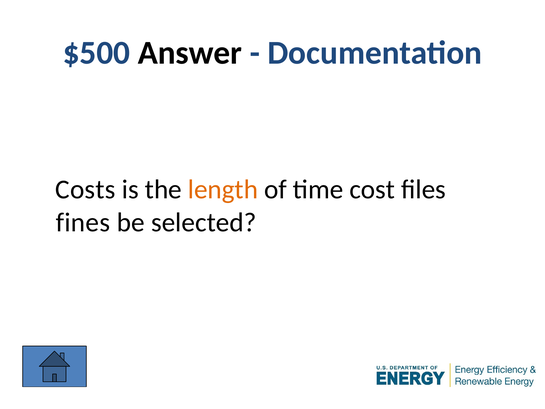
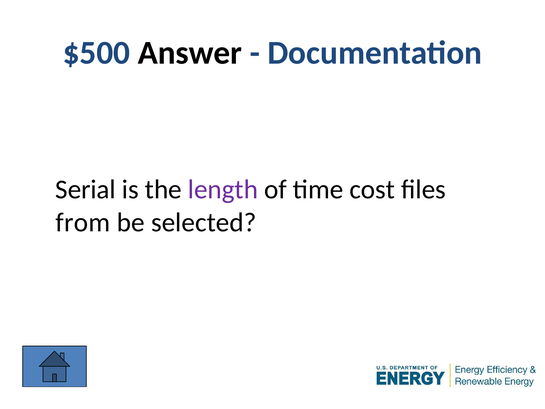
Costs: Costs -> Serial (86, 190)
length colour: orange -> purple (223, 190)
fines: fines -> from (83, 222)
